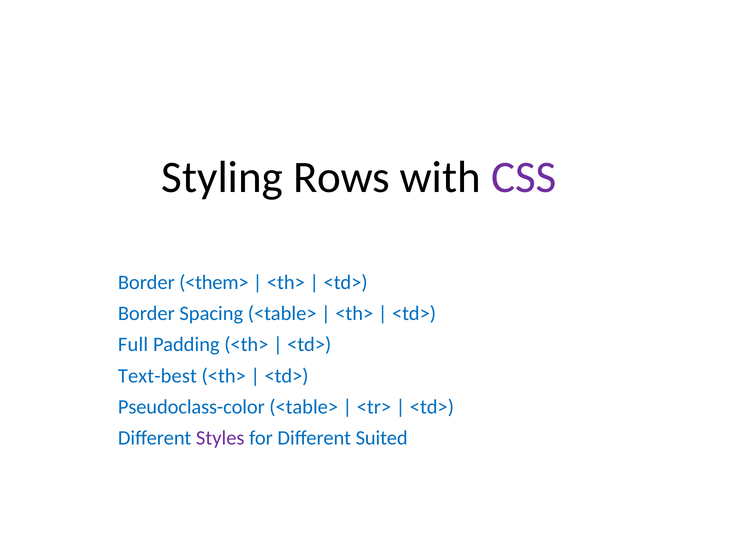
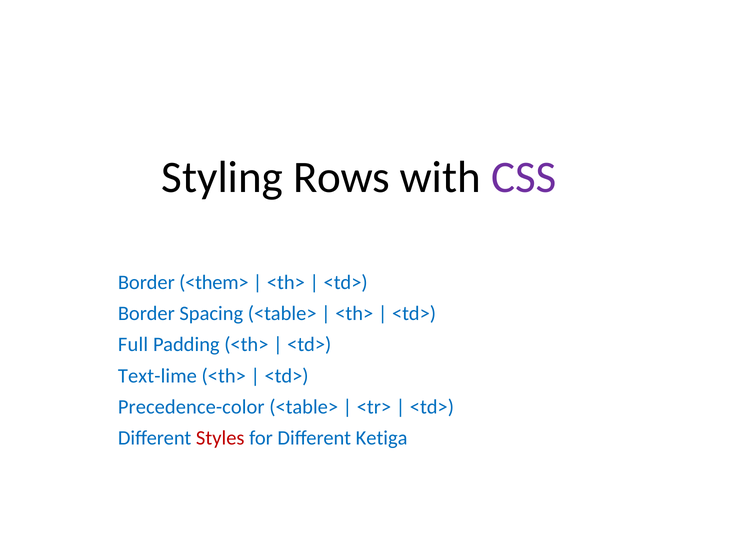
Text-best: Text-best -> Text-lime (157, 376)
Pseudoclass-color: Pseudoclass-color -> Precedence-color (191, 407)
Styles colour: purple -> red (220, 438)
Suited: Suited -> Ketiga (382, 438)
